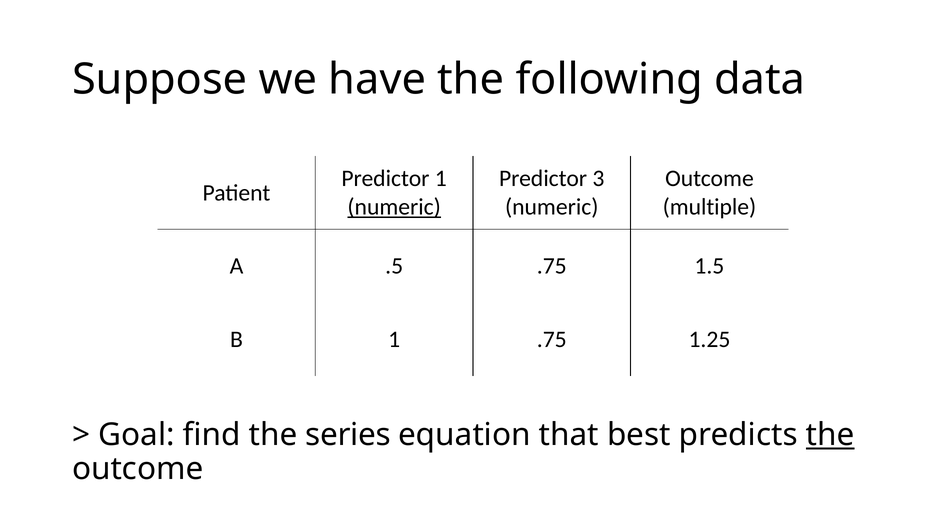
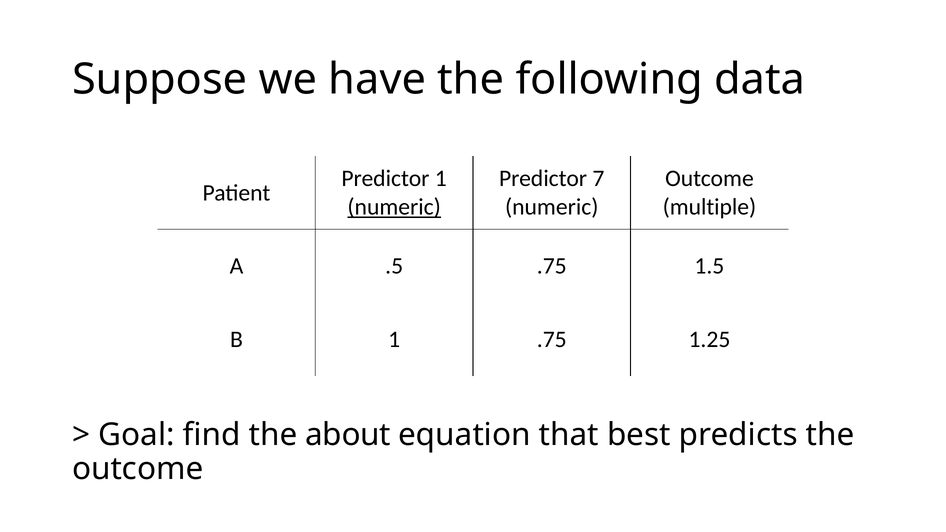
3: 3 -> 7 (598, 178)
series: series -> about (348, 435)
the underline: present -> none (830, 435)
